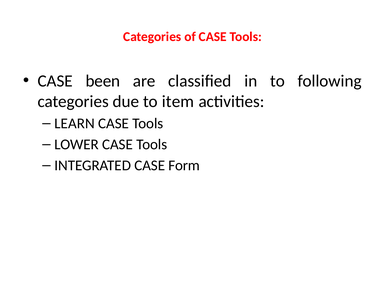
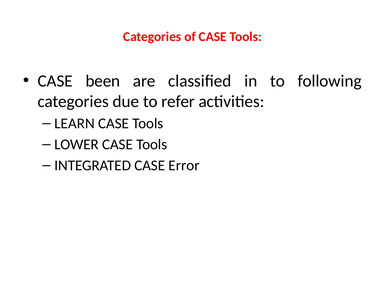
item: item -> refer (178, 101)
Form: Form -> Error (184, 165)
